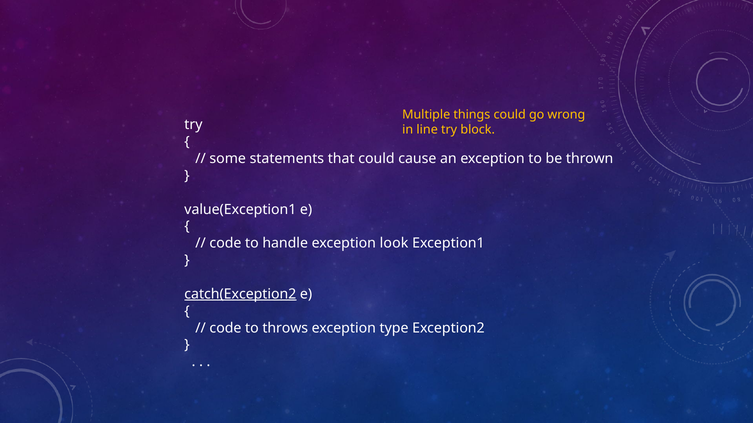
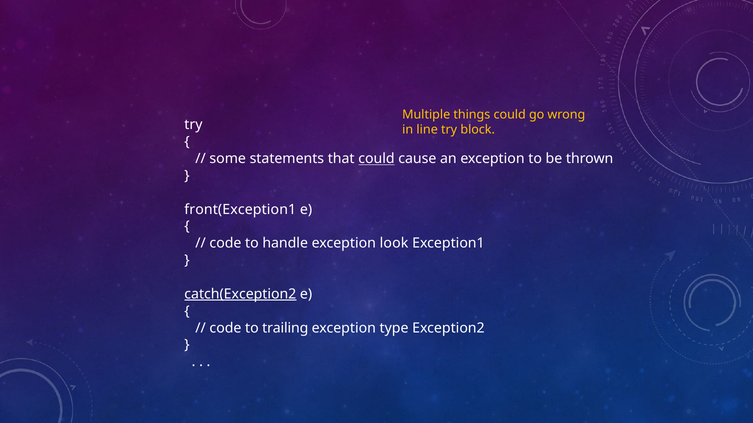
could underline: none -> present (376, 159)
value(Exception1: value(Exception1 -> front(Exception1 (240, 210)
throws: throws -> trailing (285, 328)
